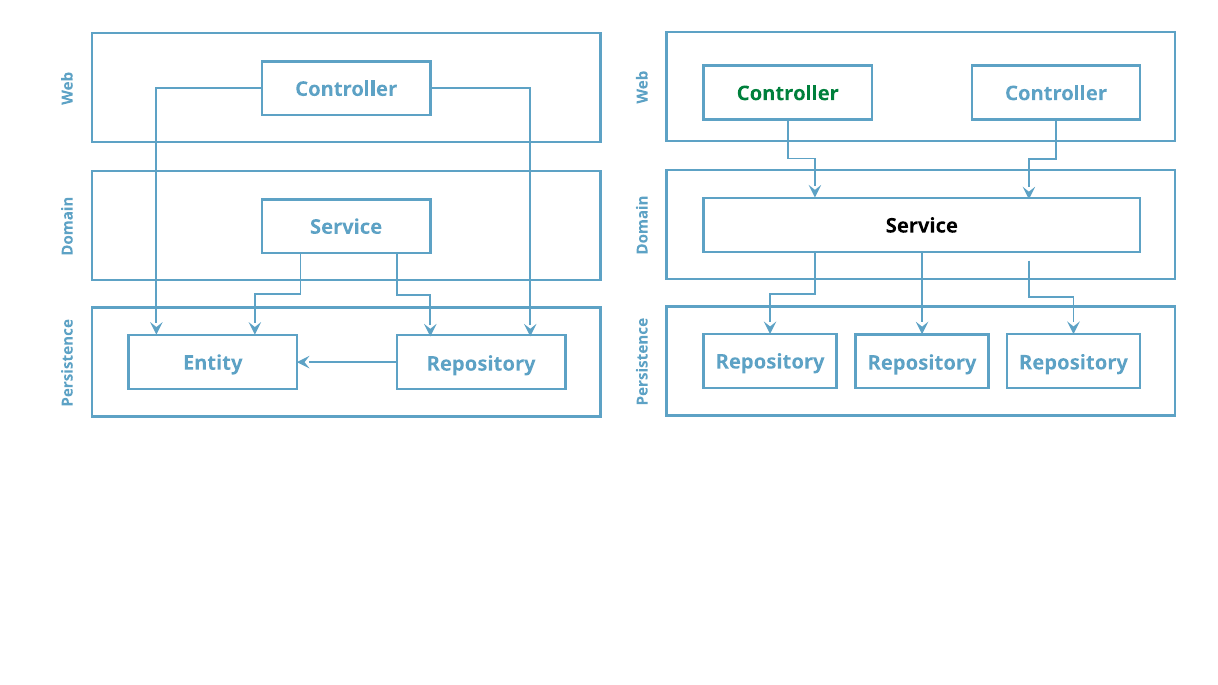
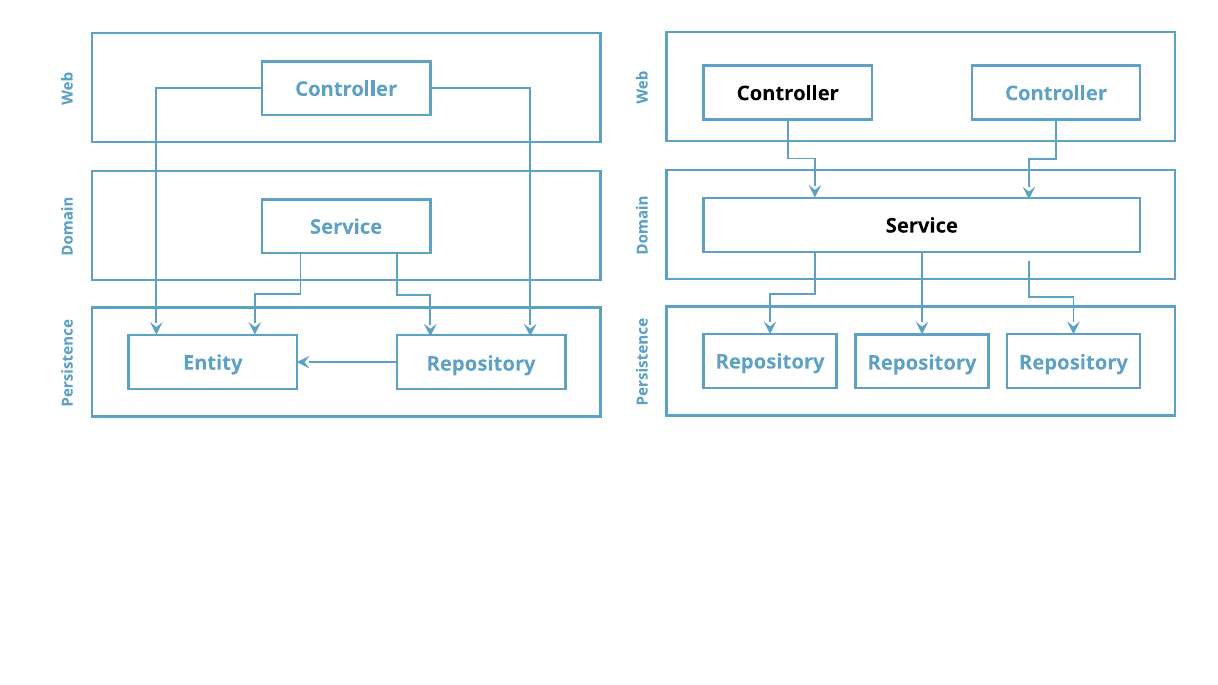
Controller colour: green -> black (788, 94)
